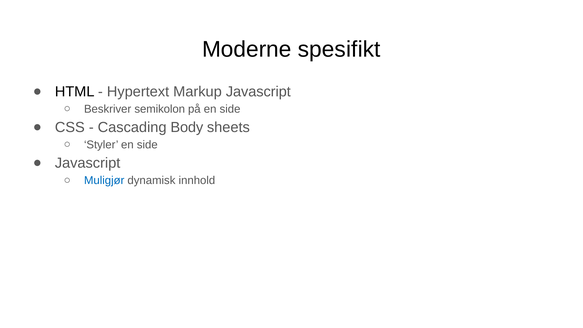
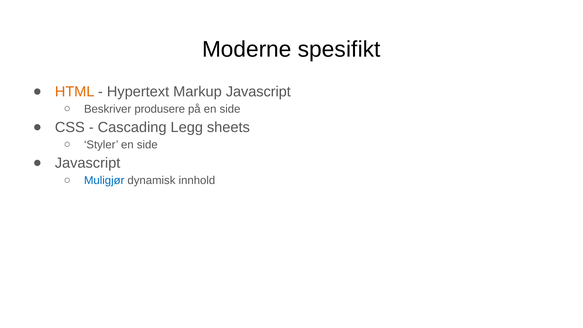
HTML colour: black -> orange (75, 92)
semikolon: semikolon -> produsere (160, 109)
Body: Body -> Legg (187, 127)
